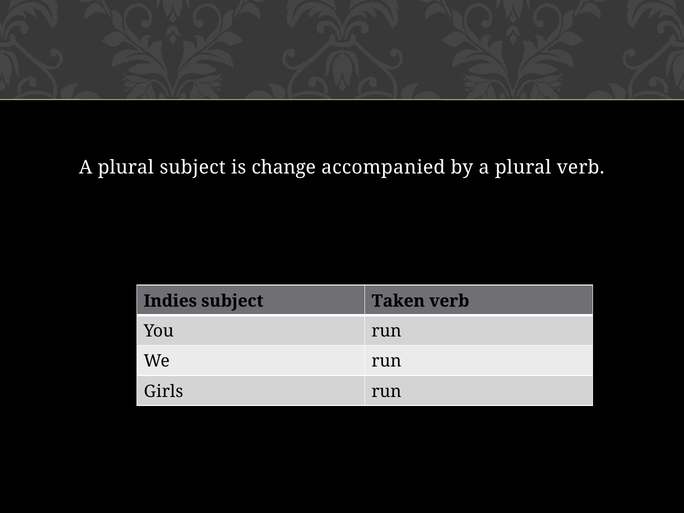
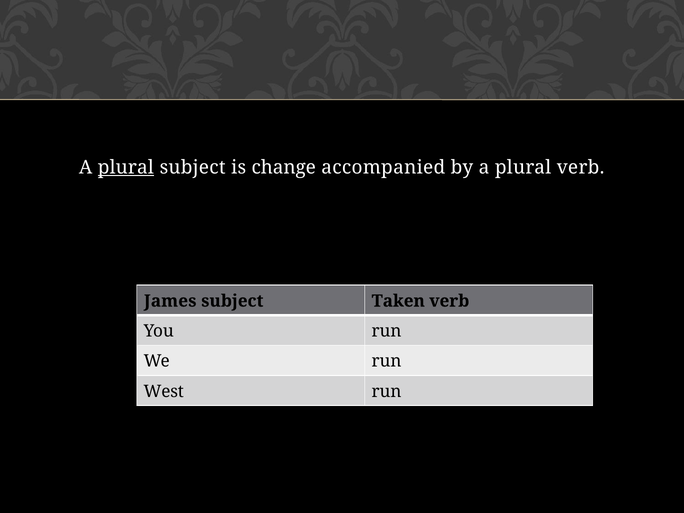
plural underline: none -> present (126, 167)
Indies: Indies -> James (170, 301)
Girls: Girls -> West (164, 391)
